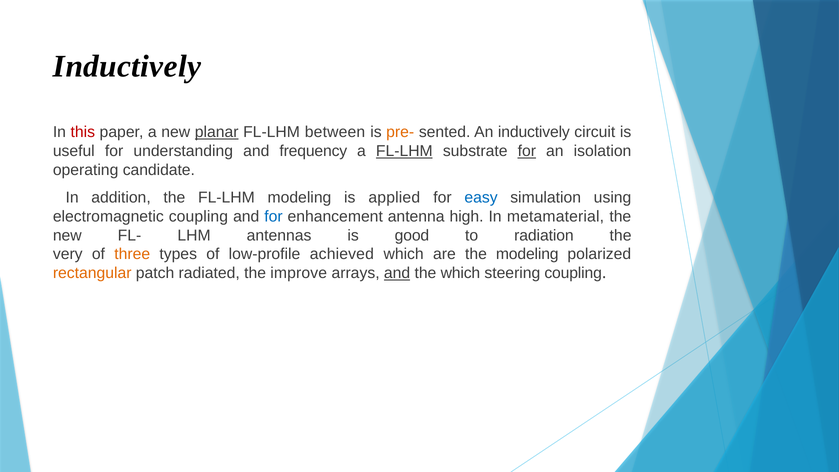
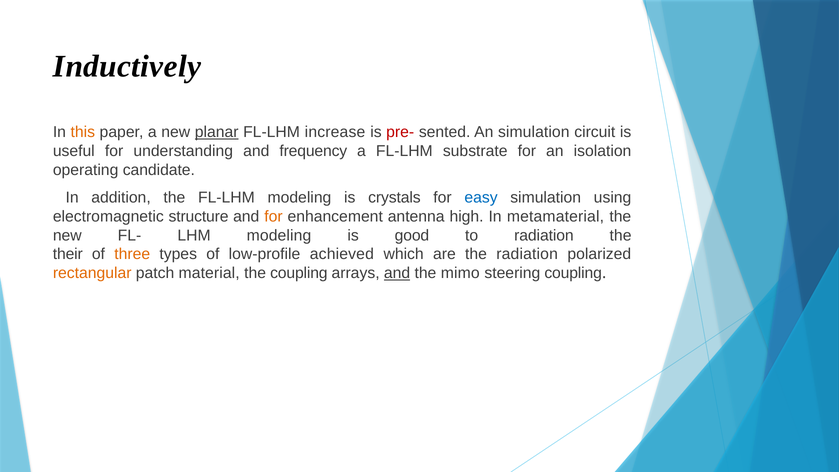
this colour: red -> orange (83, 132)
between: between -> increase (335, 132)
pre- colour: orange -> red (400, 132)
An inductively: inductively -> simulation (534, 132)
FL-LHM underline: present -> none (404, 151)
for underline: present -> none (527, 151)
applied: applied -> crystals (394, 198)
electromagnetic coupling: coupling -> structure (199, 216)
for colour: blue -> orange (273, 216)
LHM antennas: antennas -> modeling (279, 235)
very: very -> their (68, 254)
the modeling: modeling -> radiation (527, 254)
radiated: radiated -> material (209, 273)
the improve: improve -> coupling (299, 273)
the which: which -> mimo (460, 273)
